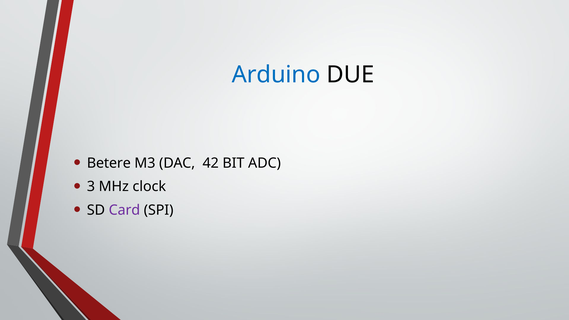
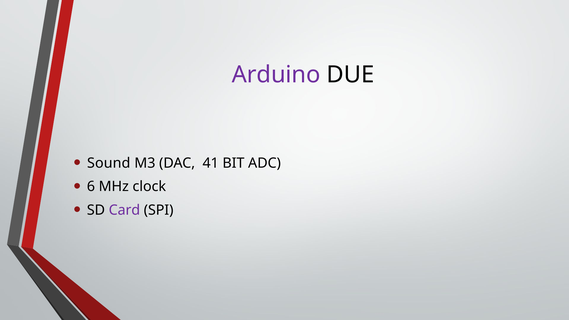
Arduino colour: blue -> purple (276, 75)
Betere: Betere -> Sound (109, 163)
42: 42 -> 41 (211, 163)
3: 3 -> 6 (91, 187)
